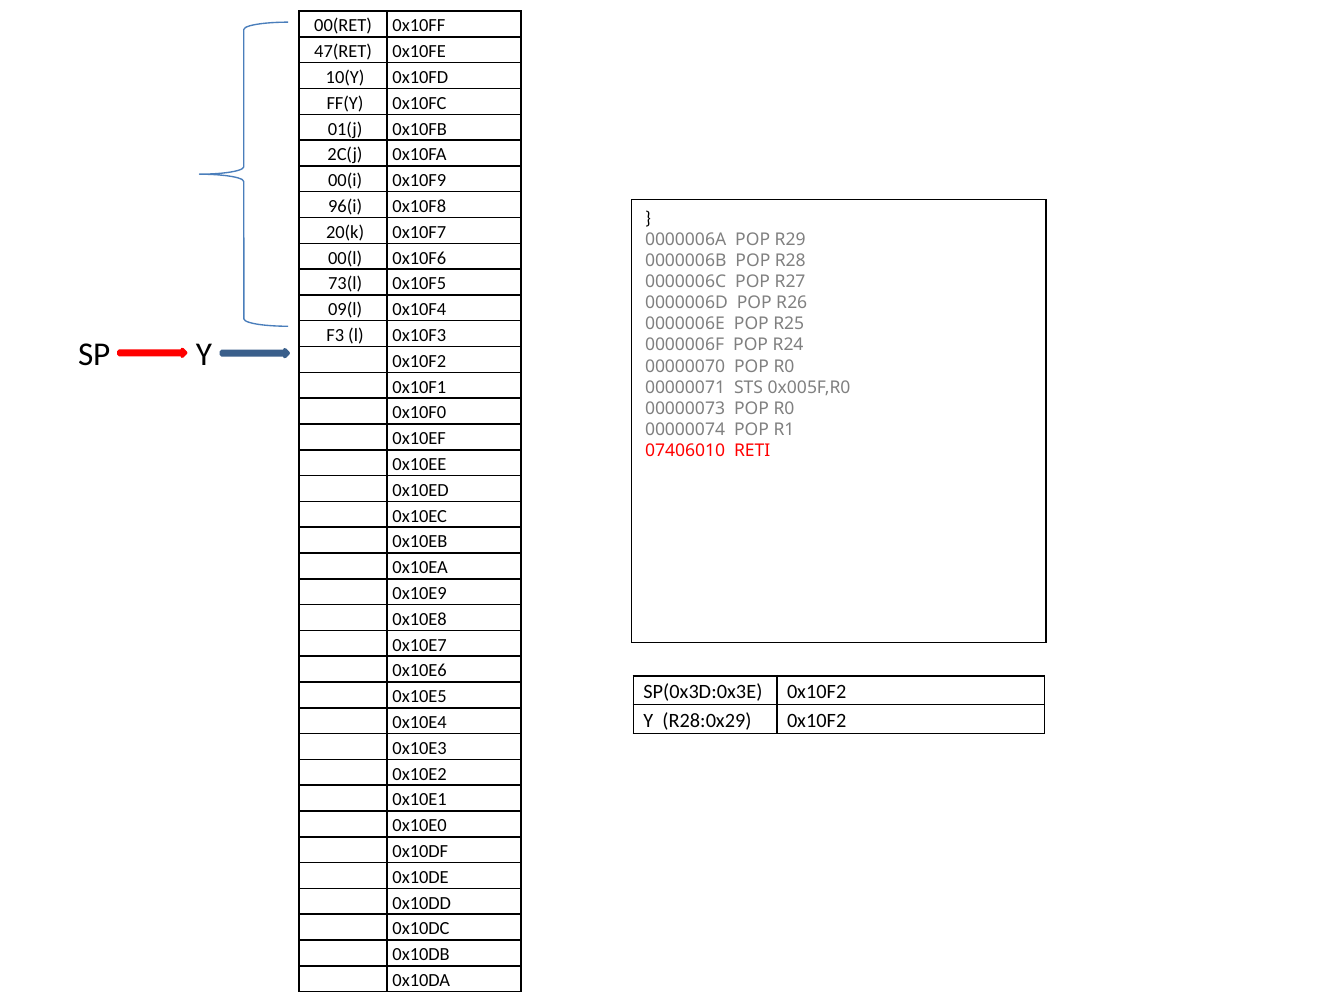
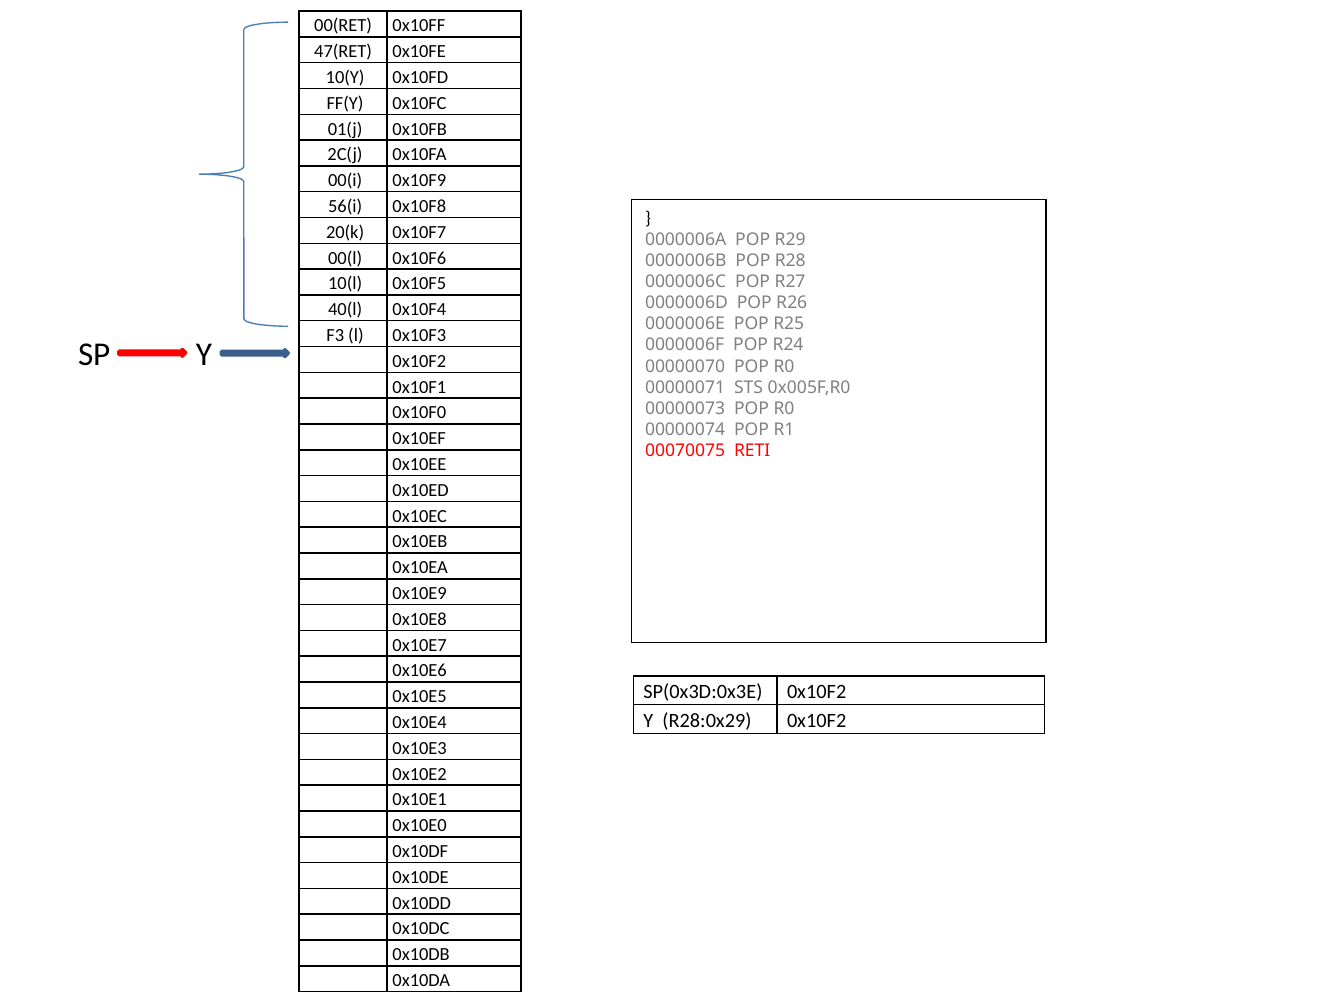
96(i: 96(i -> 56(i (345, 207)
73(l: 73(l -> 10(l (345, 284)
09(l: 09(l -> 40(l (345, 310)
07406010: 07406010 -> 00070075 (685, 451)
